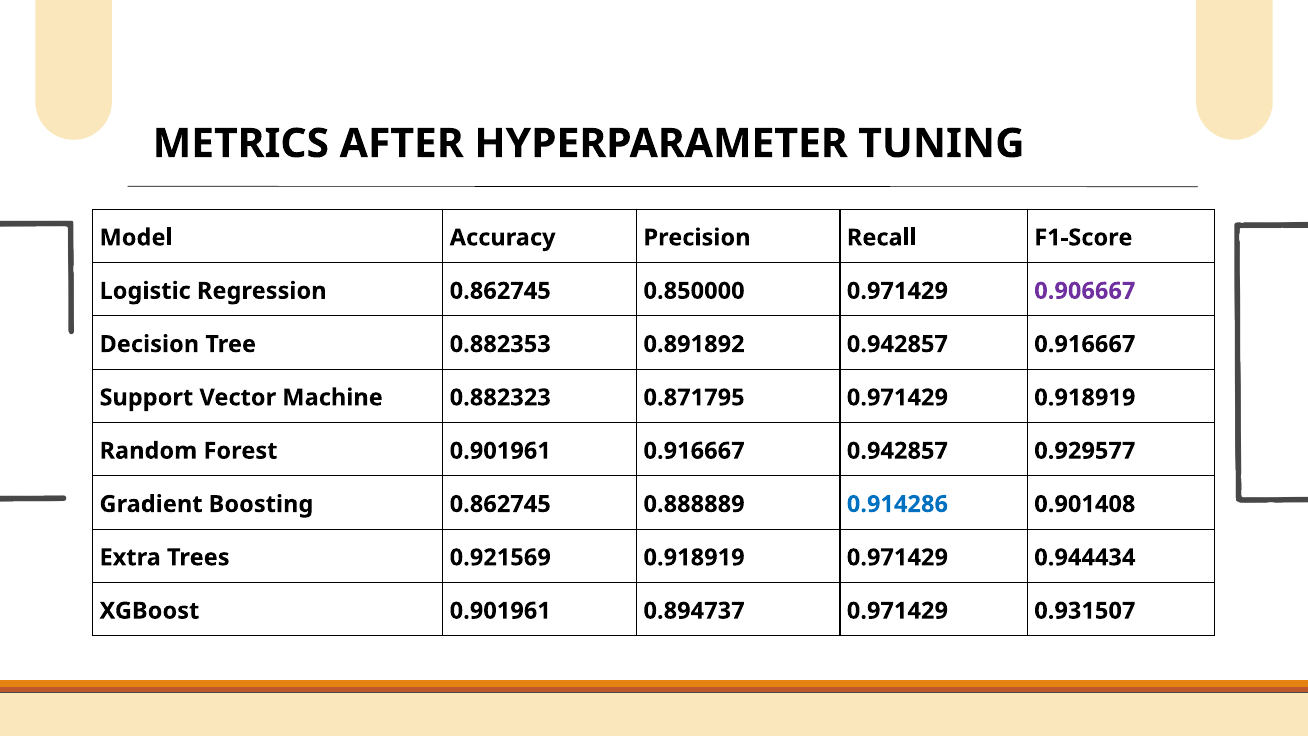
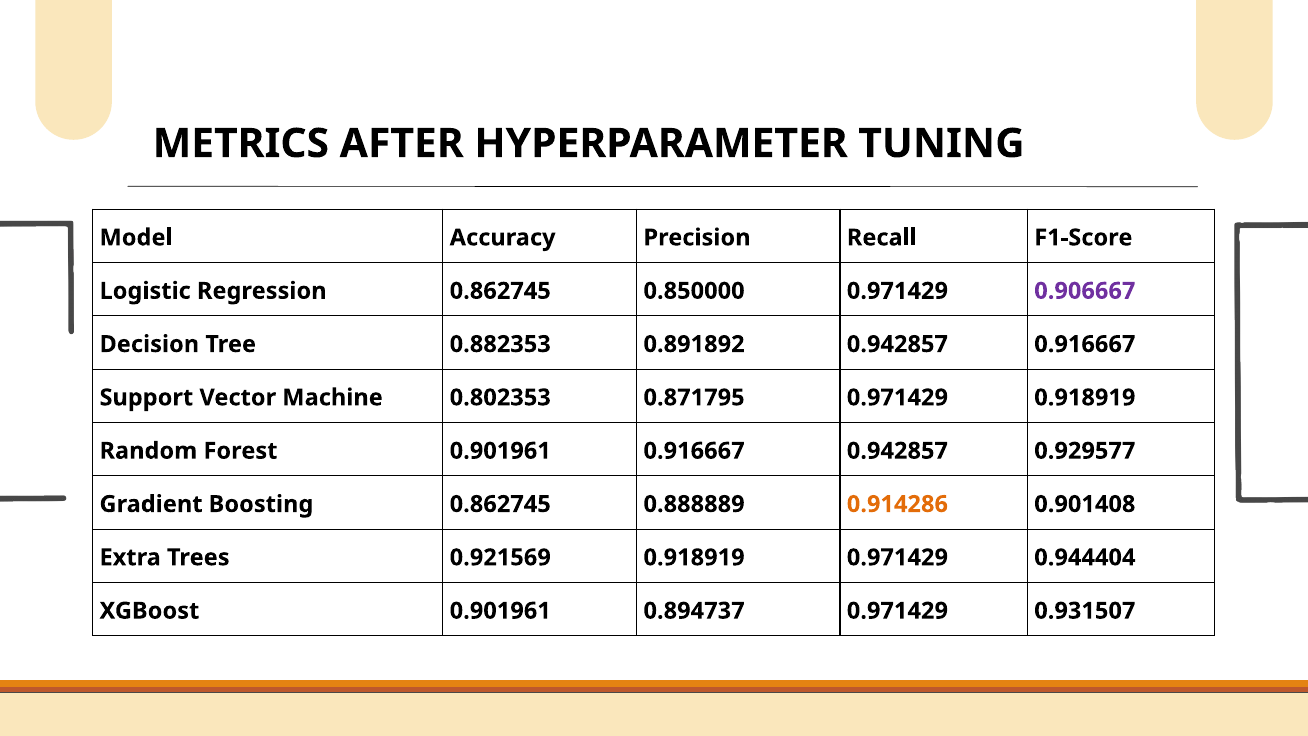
0.882323: 0.882323 -> 0.802353 (500, 397)
0.914286 colour: blue -> orange (897, 504)
0.944434: 0.944434 -> 0.944404 (1085, 557)
